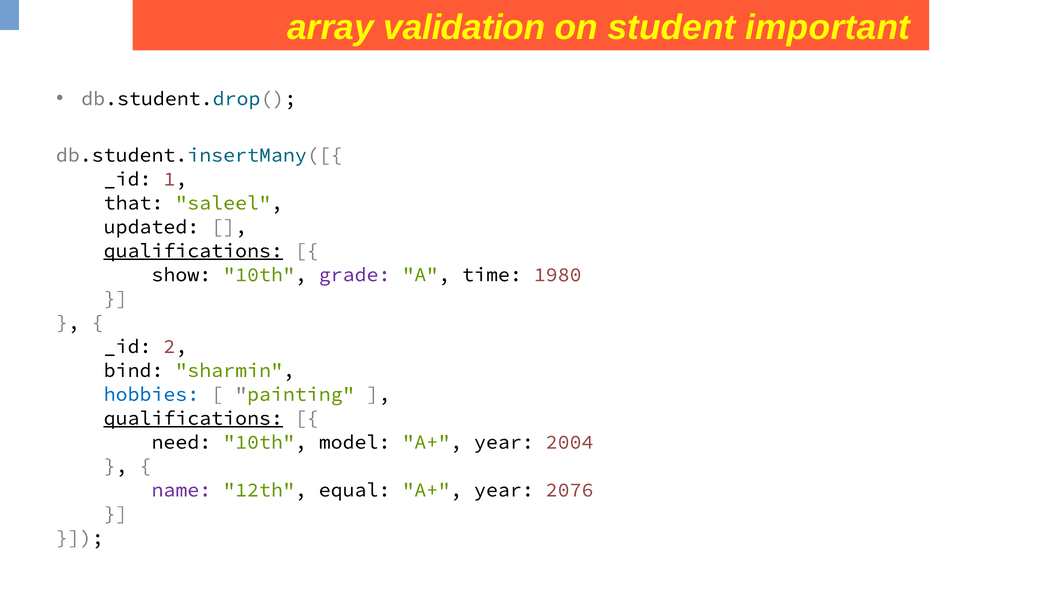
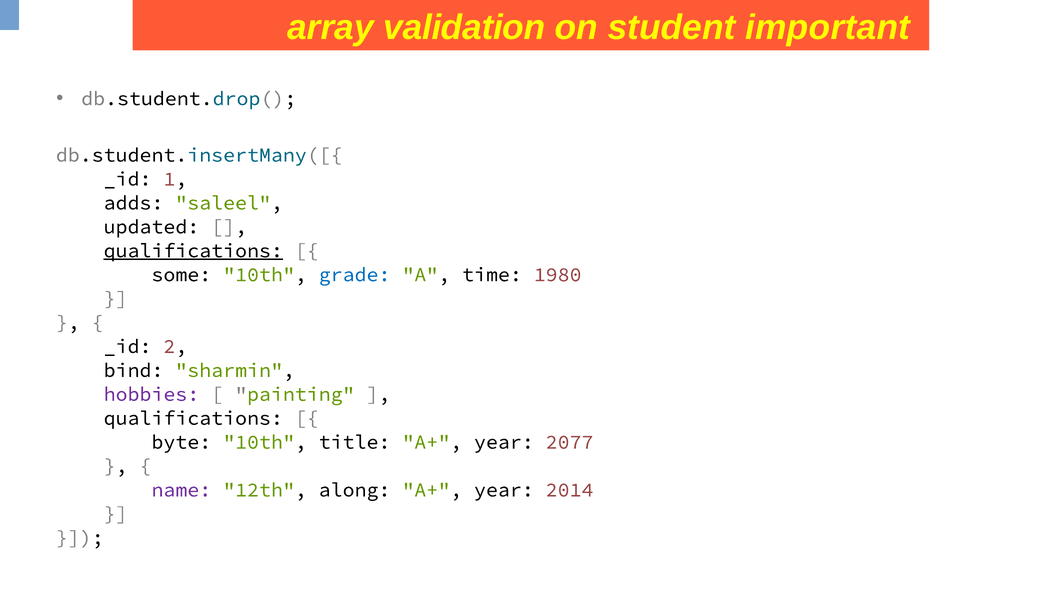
that: that -> adds (134, 203)
show: show -> some (181, 274)
grade colour: purple -> blue (355, 274)
hobbies colour: blue -> purple (151, 394)
qualifications underline: present -> none (193, 418)
need: need -> byte (181, 442)
model: model -> title (355, 442)
2004: 2004 -> 2077 (570, 442)
equal: equal -> along (355, 489)
2076: 2076 -> 2014 (570, 489)
